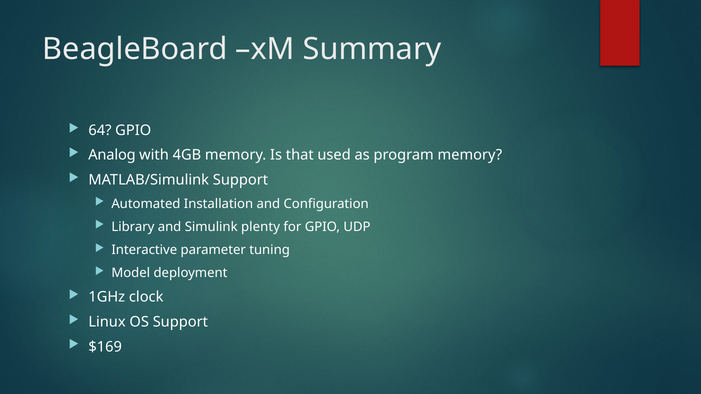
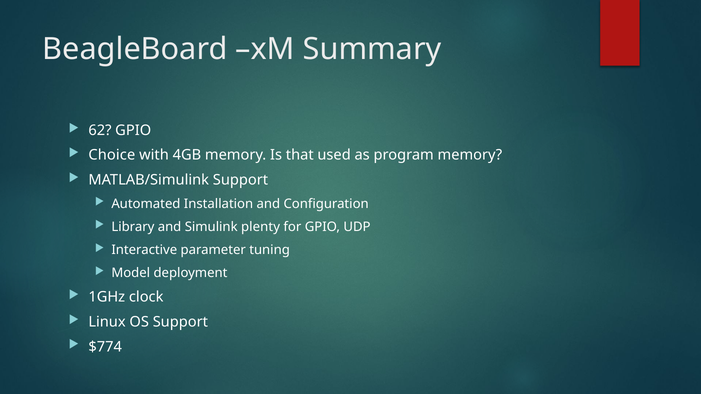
64: 64 -> 62 (100, 130)
Analog: Analog -> Choice (112, 155)
$169: $169 -> $774 (105, 347)
